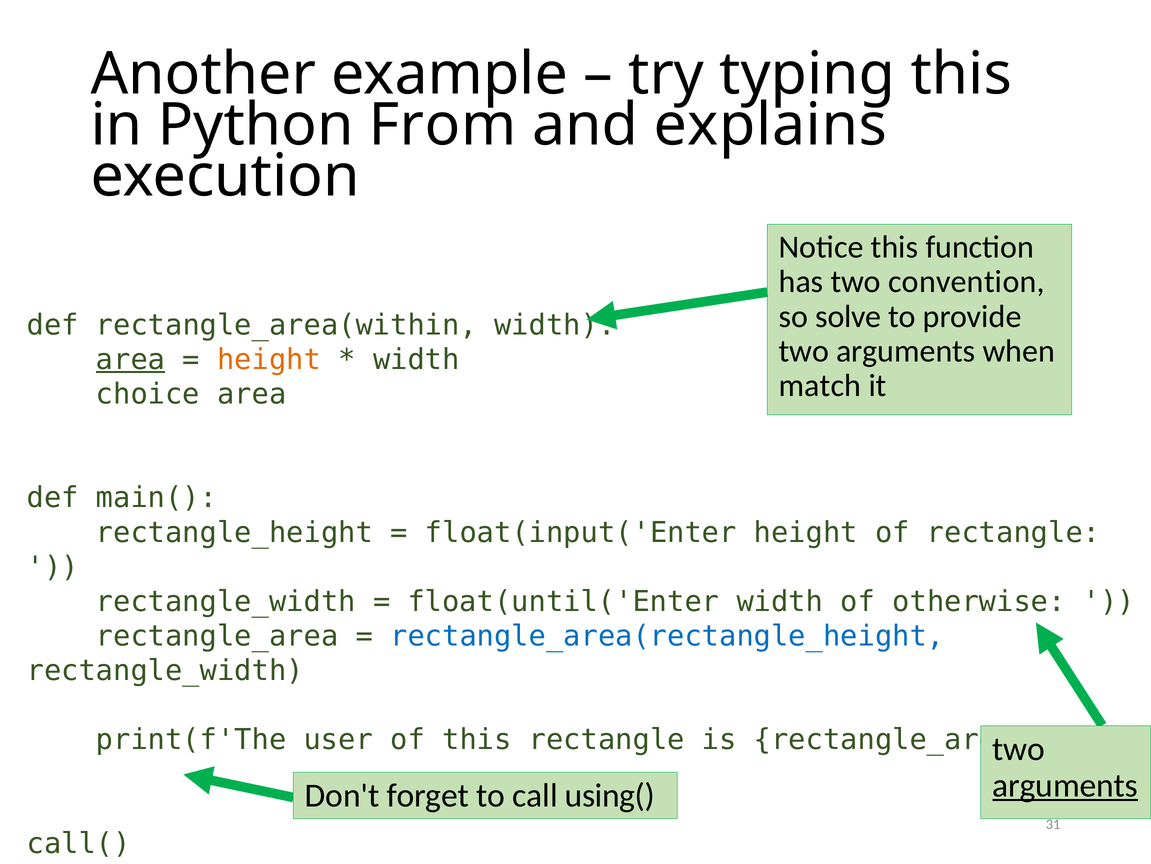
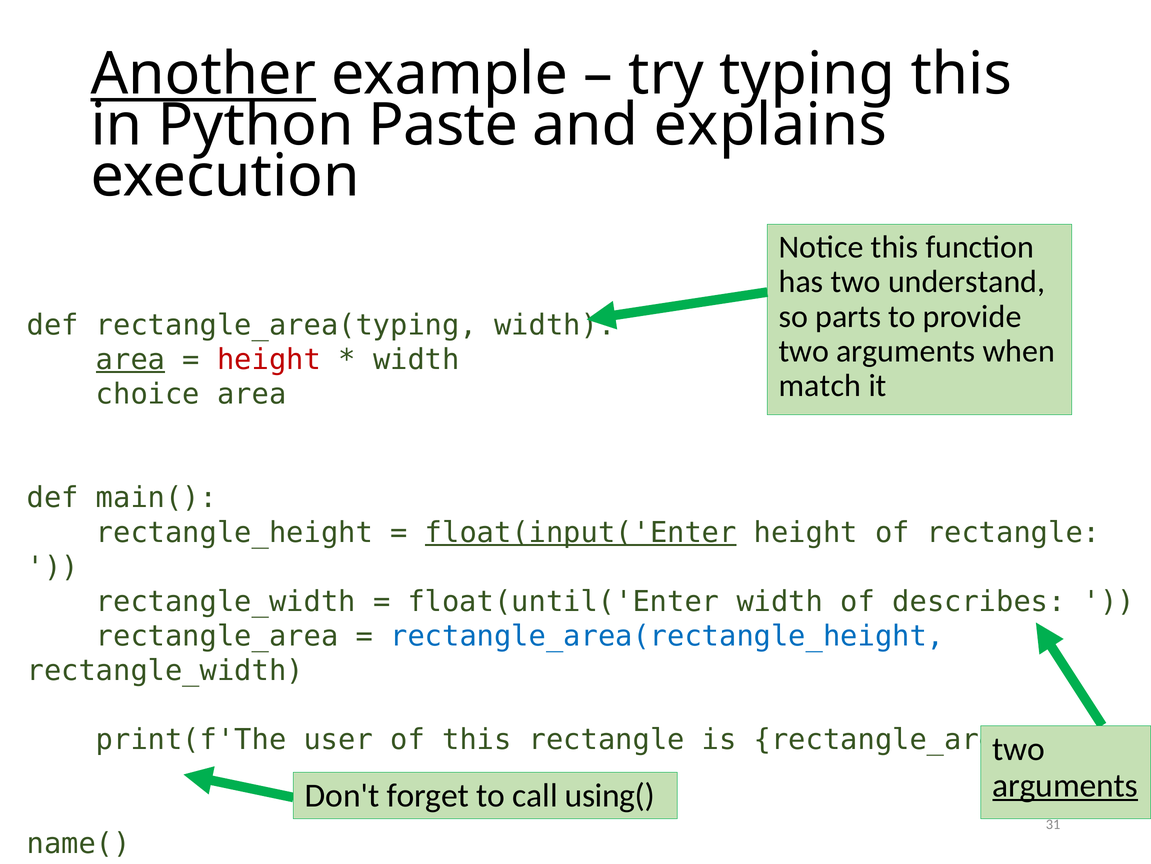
Another underline: none -> present (203, 74)
From: From -> Paste (443, 125)
convention: convention -> understand (967, 282)
solve: solve -> parts (848, 316)
rectangle_area(within: rectangle_area(within -> rectangle_area(typing (286, 325)
height colour: orange -> red (269, 359)
float(input('Enter underline: none -> present (581, 532)
otherwise: otherwise -> describes (979, 601)
call(: call( -> name( (79, 843)
